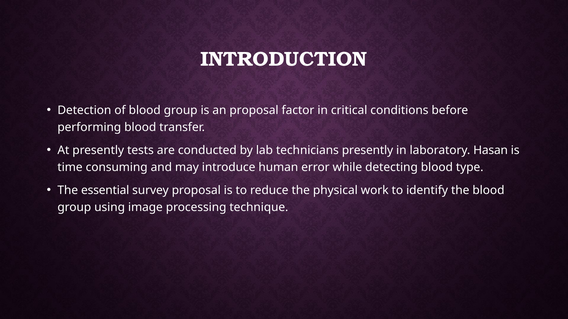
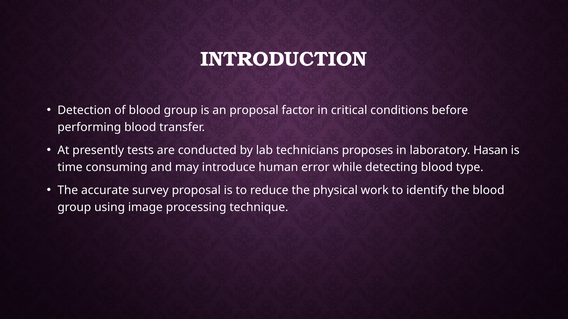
technicians presently: presently -> proposes (368, 151)
essential: essential -> accurate (105, 191)
